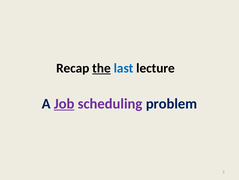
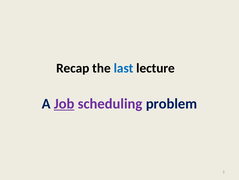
the underline: present -> none (102, 68)
